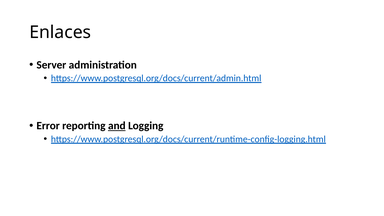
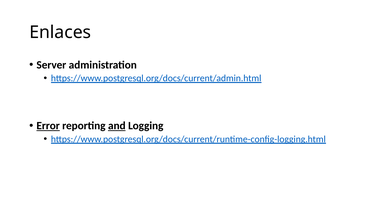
Error underline: none -> present (48, 126)
